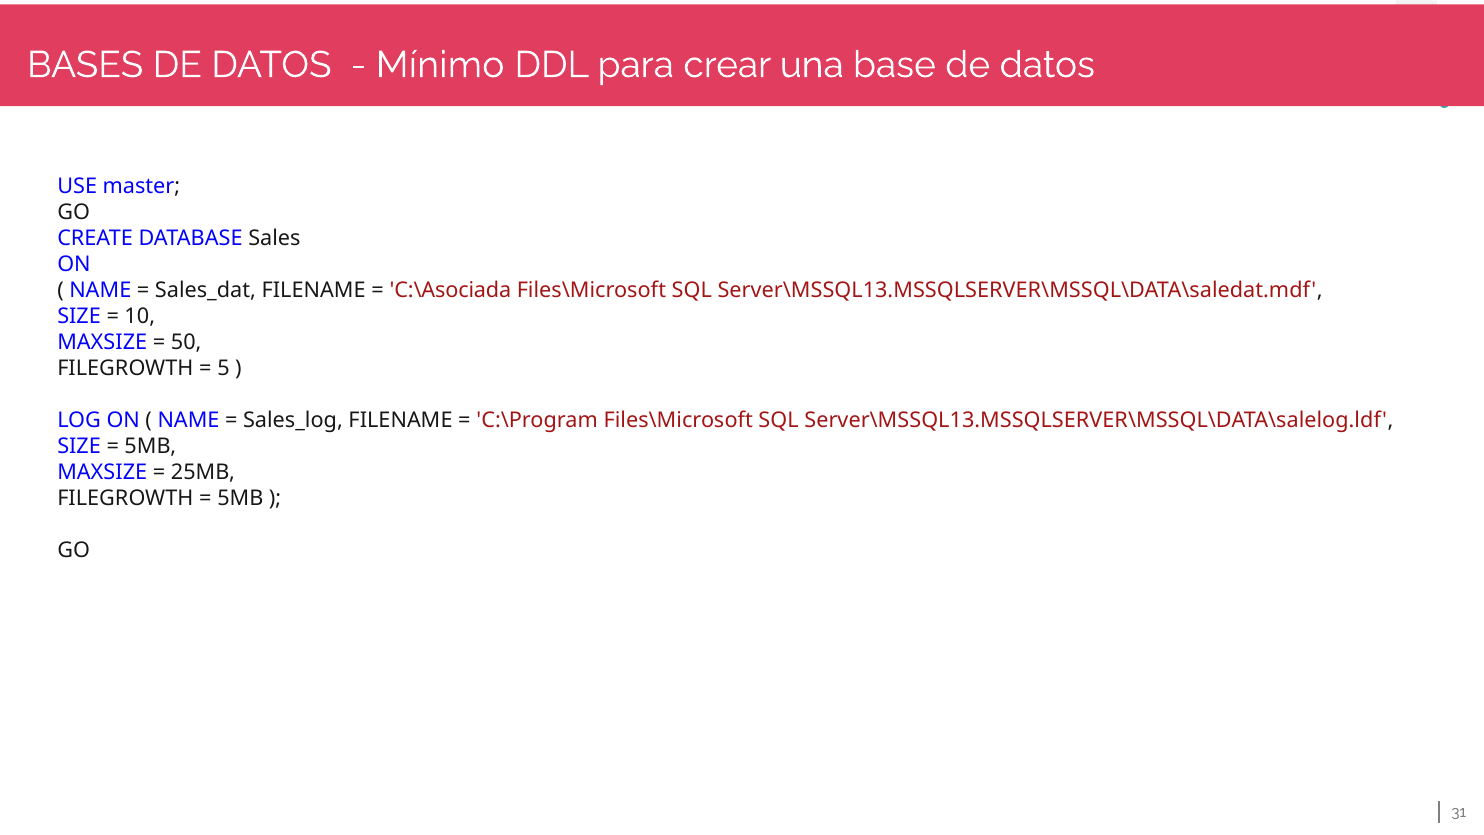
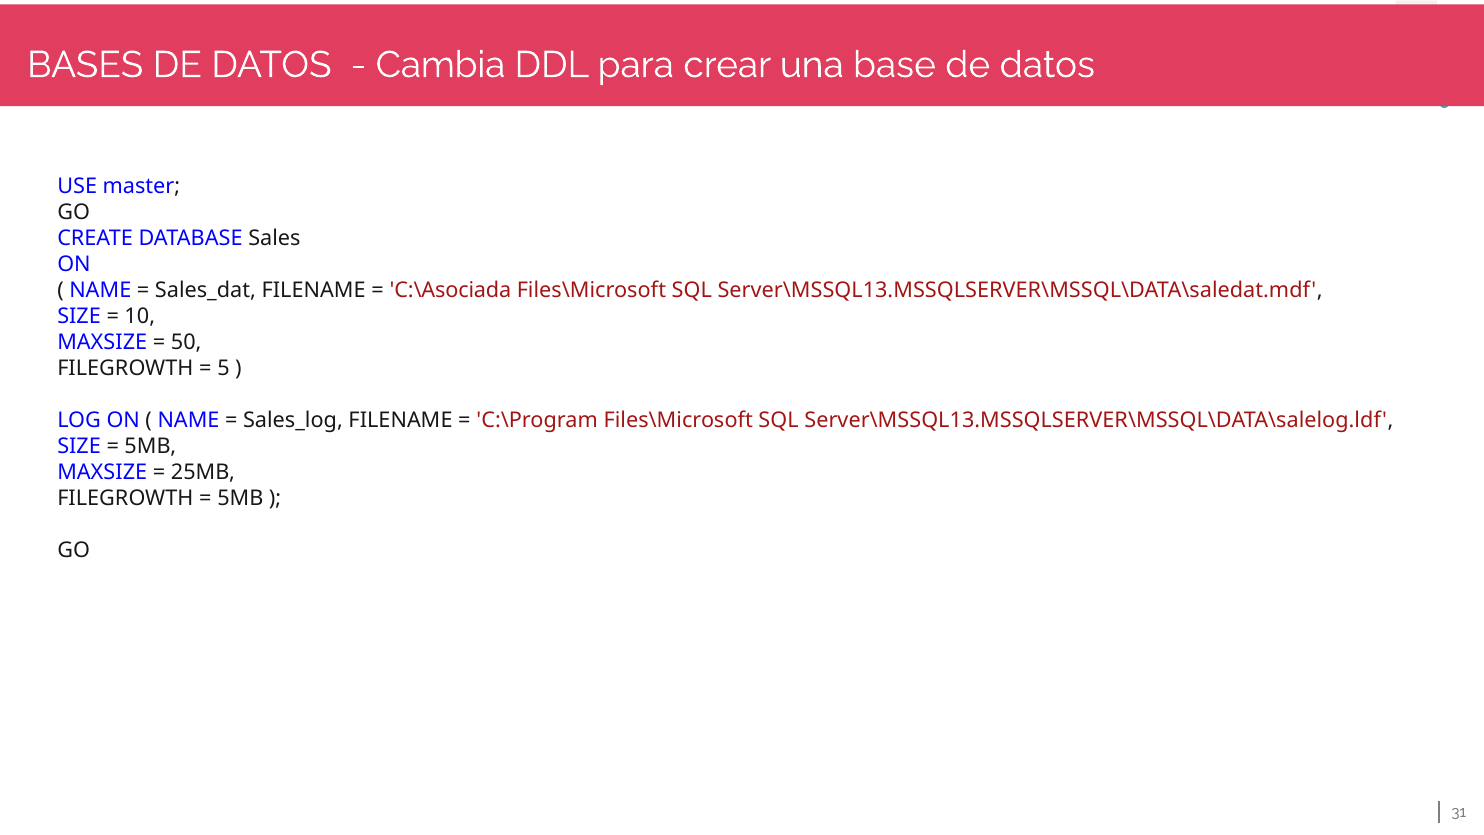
Mínimo: Mínimo -> Cambia (440, 65)
